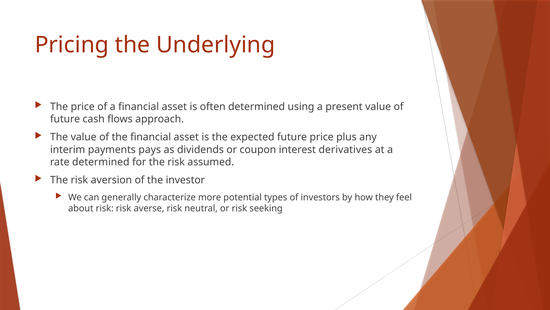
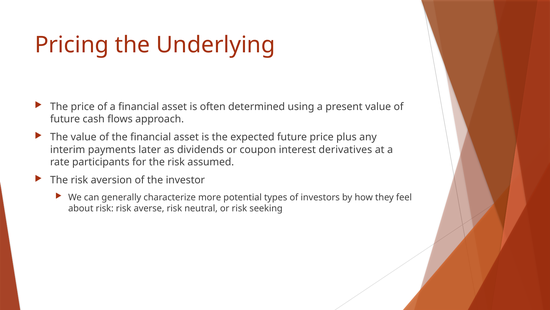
pays: pays -> later (150, 149)
rate determined: determined -> participants (101, 162)
